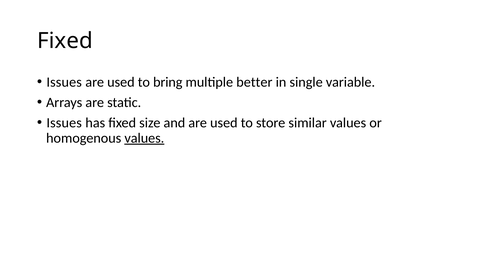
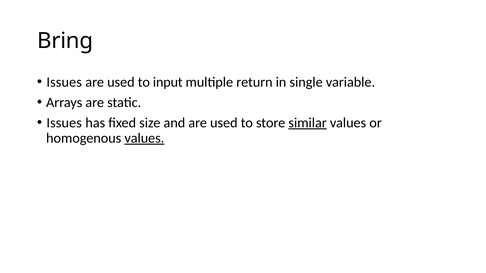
Fixed: Fixed -> Bring (65, 41)
bring: bring -> input (168, 82)
better: better -> return (254, 82)
similar underline: none -> present (308, 123)
